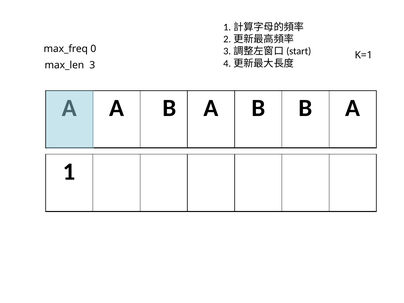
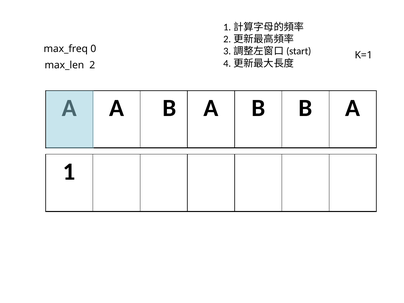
3: 3 -> 2 (92, 65)
